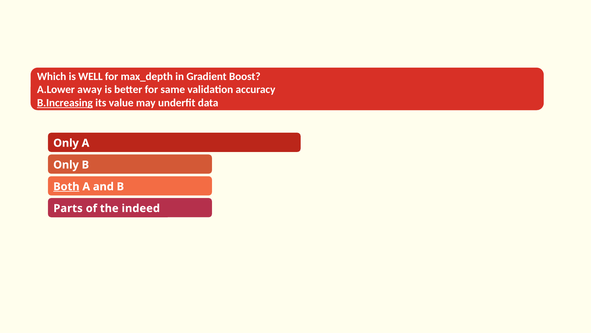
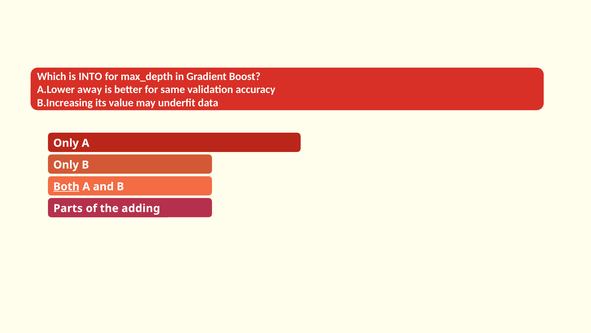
WELL: WELL -> INTO (90, 76)
B.Increasing underline: present -> none (65, 103)
indeed: indeed -> adding (141, 208)
